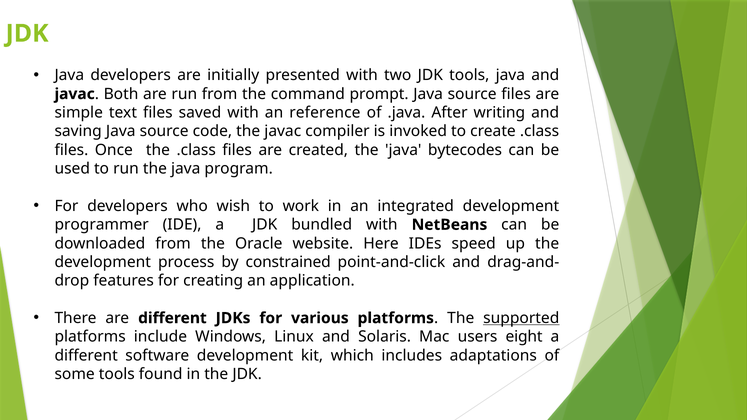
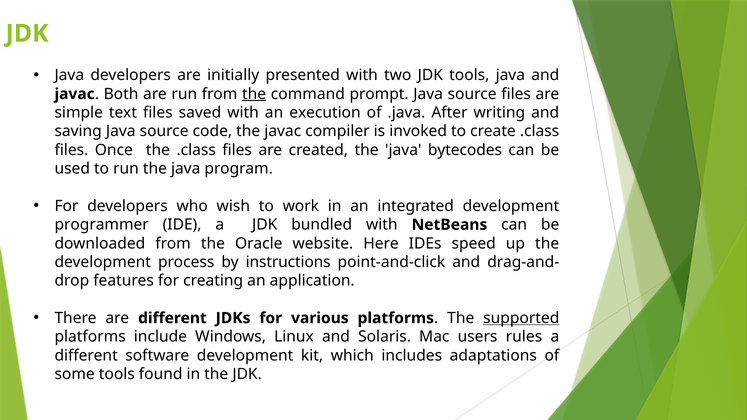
the underline: none -> present (254, 94)
reference: reference -> execution (325, 113)
constrained: constrained -> instructions (288, 262)
eight: eight -> rules (524, 337)
